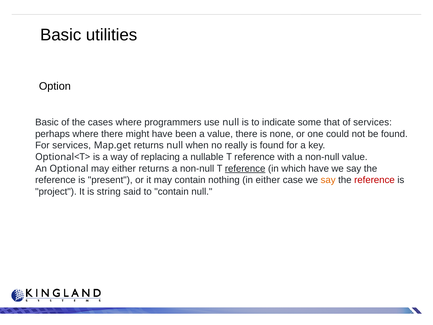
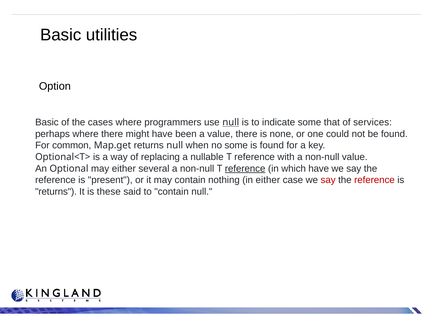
null underline: none -> present (231, 122)
For services: services -> common (72, 145)
no really: really -> some (236, 145)
either returns: returns -> several (154, 168)
say colour: orange -> red (328, 180)
project: project -> returns (56, 192)
string: string -> these (109, 192)
